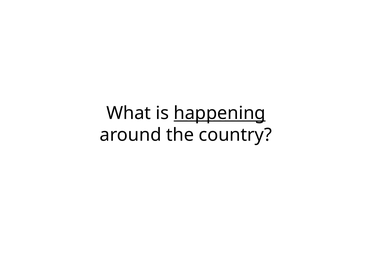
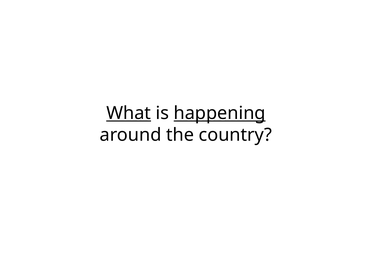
What underline: none -> present (129, 113)
